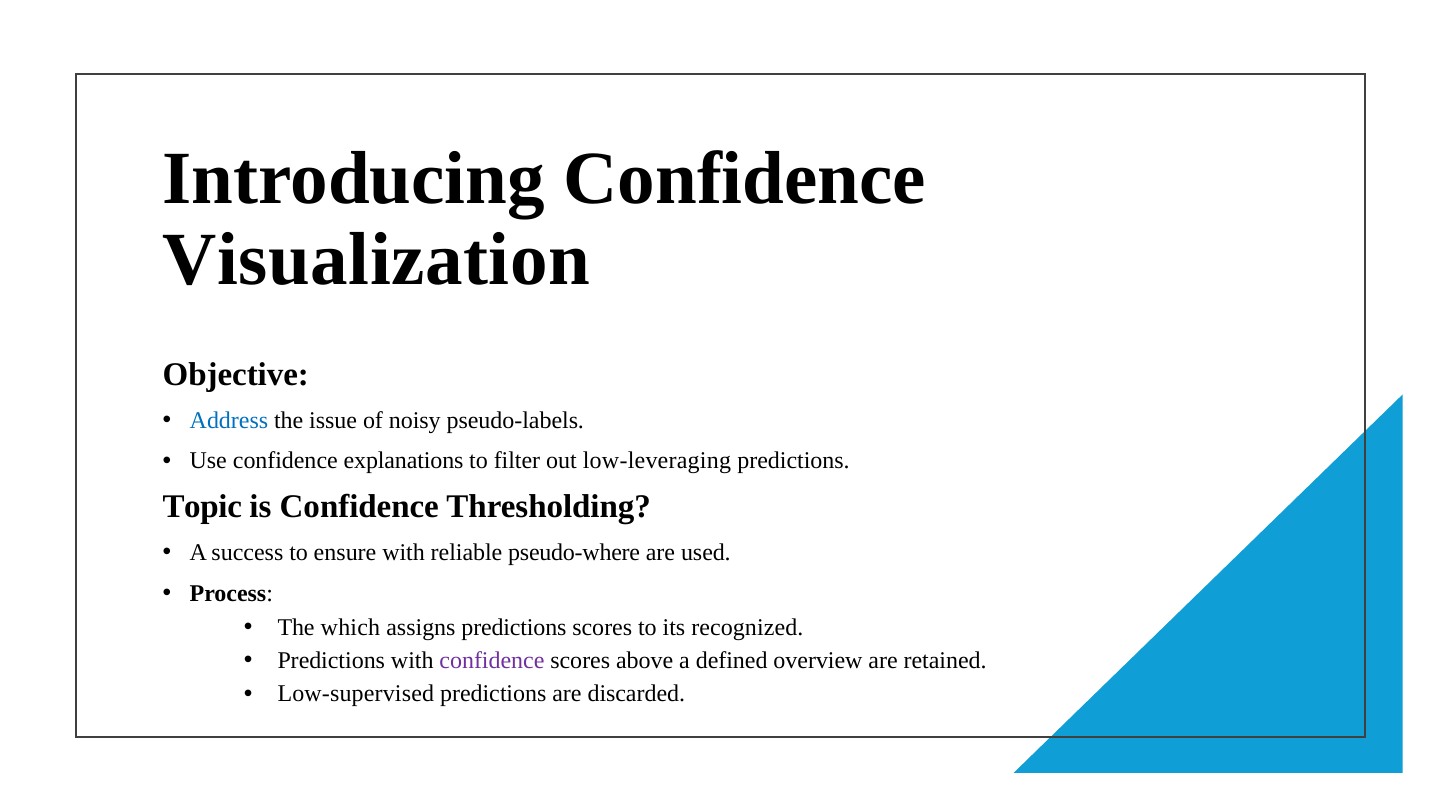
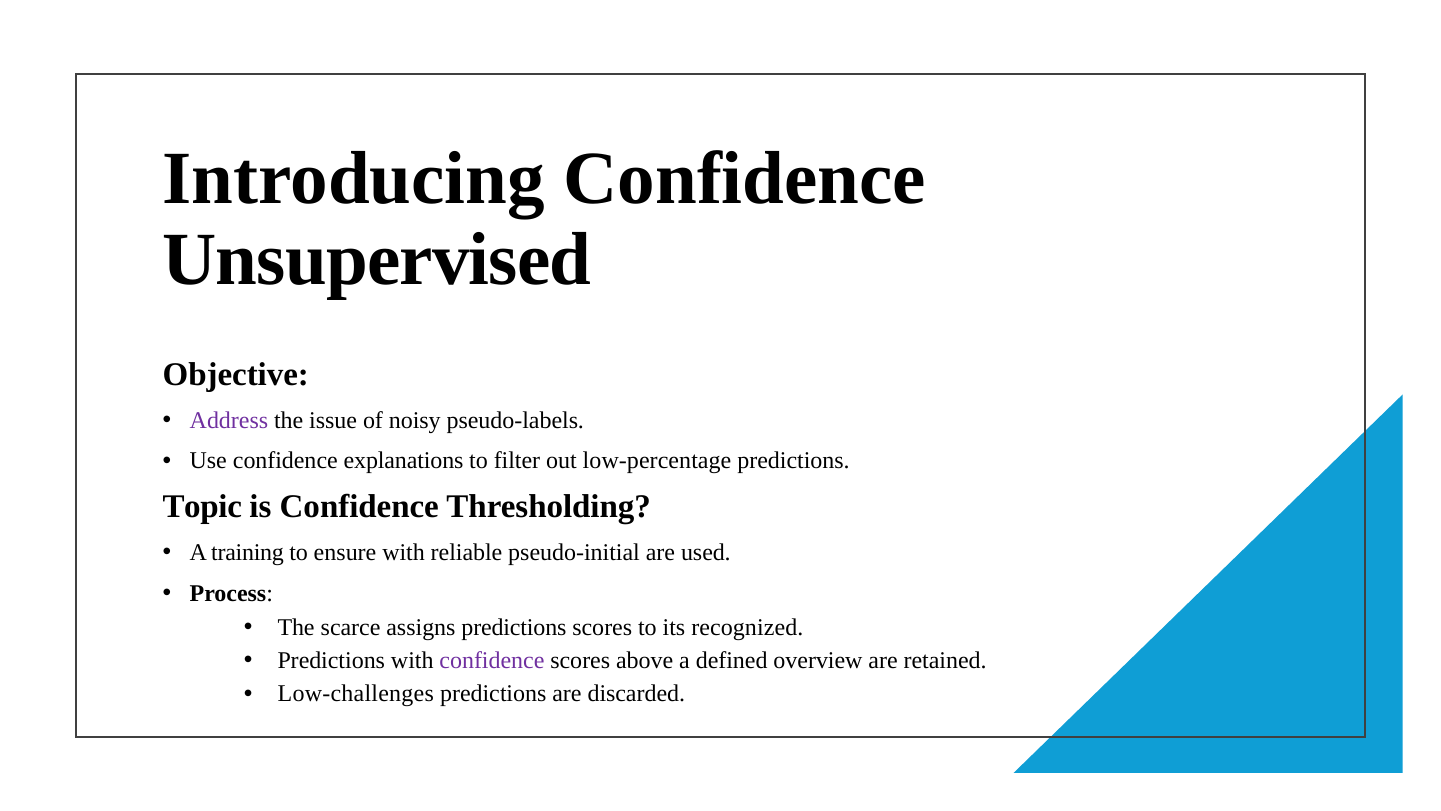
Visualization: Visualization -> Unsupervised (377, 260)
Address colour: blue -> purple (229, 420)
low-leveraging: low-leveraging -> low-percentage (657, 461)
success: success -> training (248, 552)
pseudo-where: pseudo-where -> pseudo-initial (574, 552)
which: which -> scarce (351, 627)
Low-supervised: Low-supervised -> Low-challenges (356, 694)
